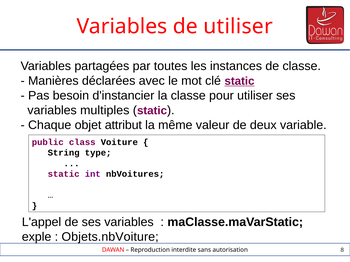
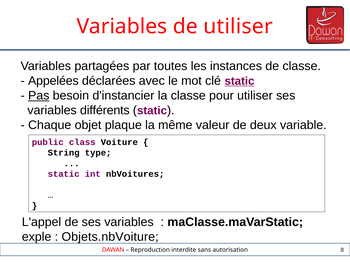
Manières: Manières -> Appelées (53, 81)
Pas underline: none -> present (39, 96)
multiples: multiples -> différents (105, 111)
attribut: attribut -> plaque (123, 125)
